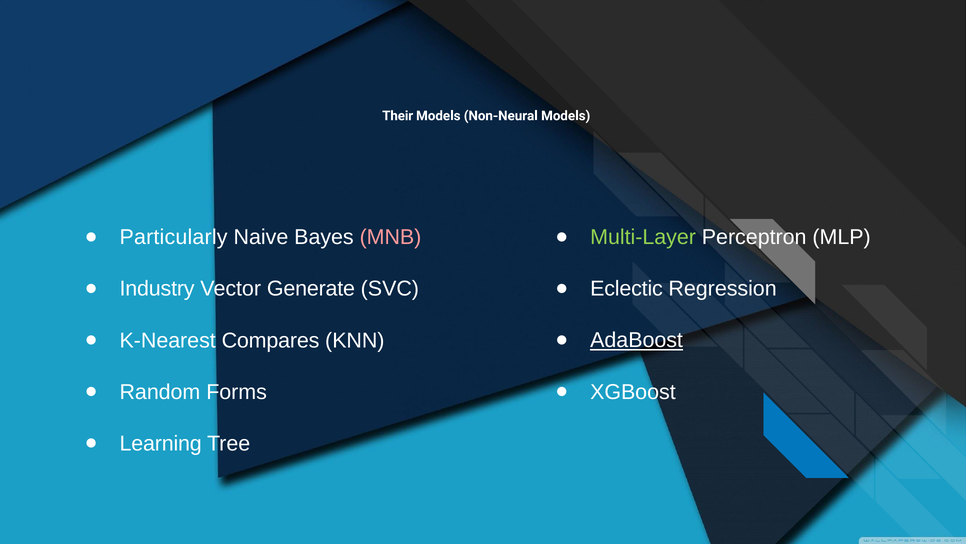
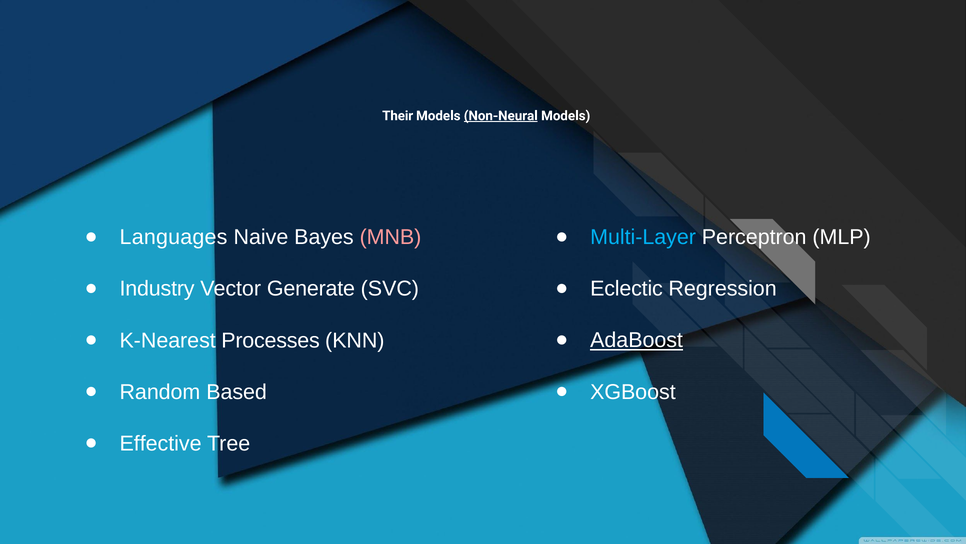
Non-Neural underline: none -> present (501, 116)
Particularly: Particularly -> Languages (174, 237)
Multi-Layer colour: light green -> light blue (643, 237)
Compares: Compares -> Processes (271, 340)
Forms: Forms -> Based (237, 392)
Learning: Learning -> Effective (161, 443)
